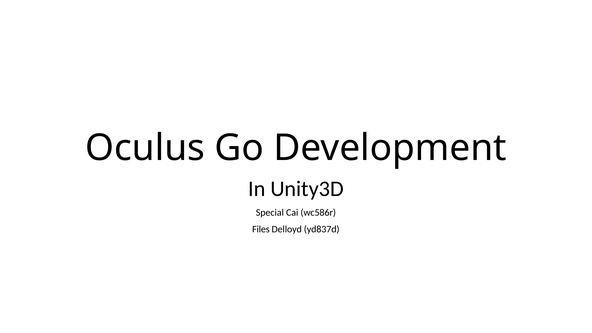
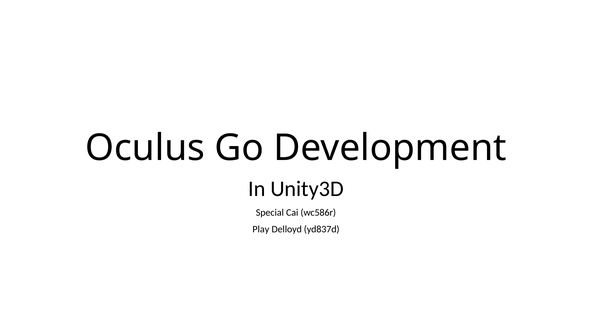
Files: Files -> Play (261, 229)
